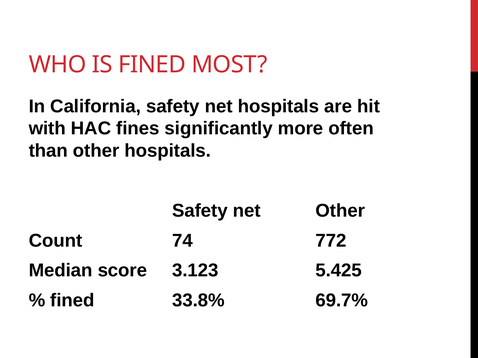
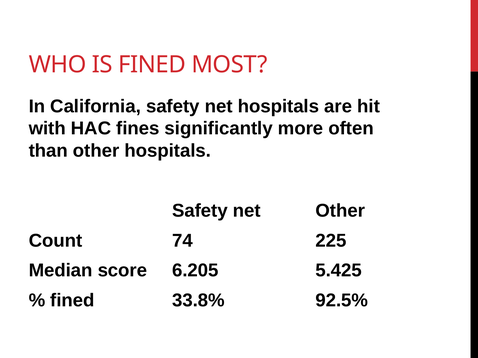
772: 772 -> 225 (331, 241)
3.123: 3.123 -> 6.205 (195, 271)
69.7%: 69.7% -> 92.5% (342, 301)
